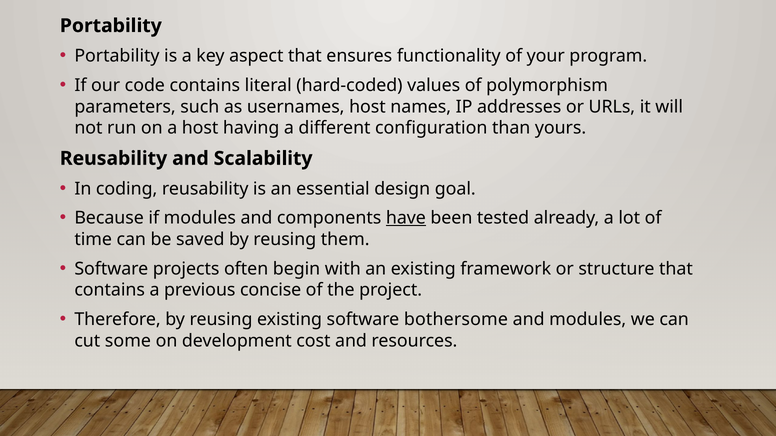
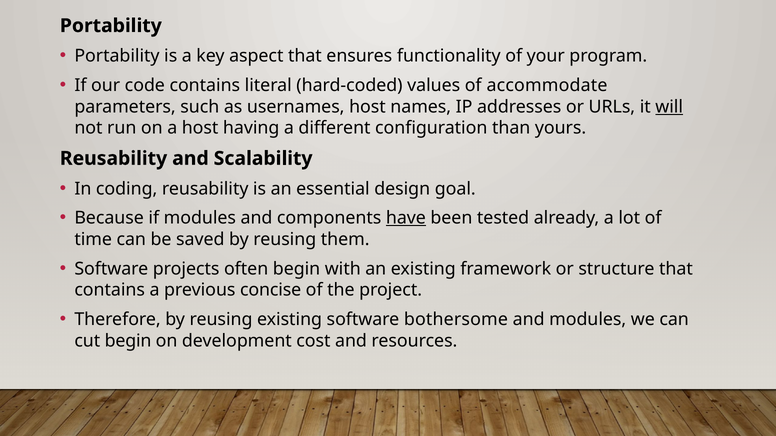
polymorphism: polymorphism -> accommodate (547, 85)
will underline: none -> present (669, 107)
cut some: some -> begin (128, 341)
